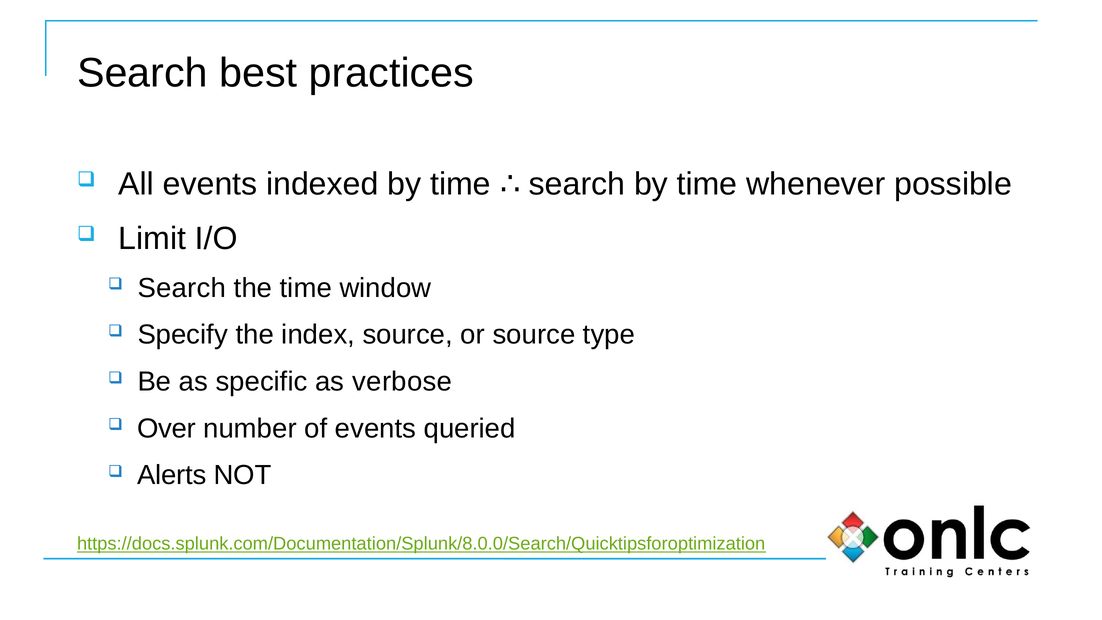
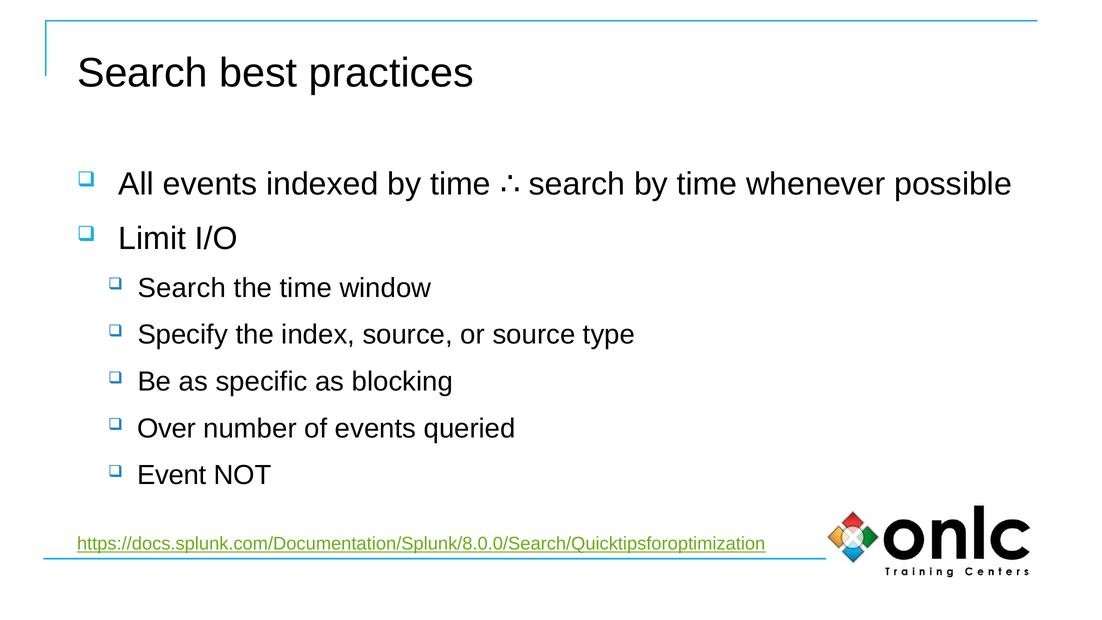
verbose: verbose -> blocking (402, 382)
Alerts: Alerts -> Event (172, 475)
